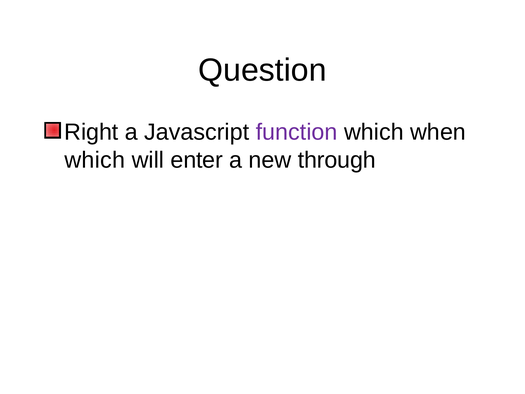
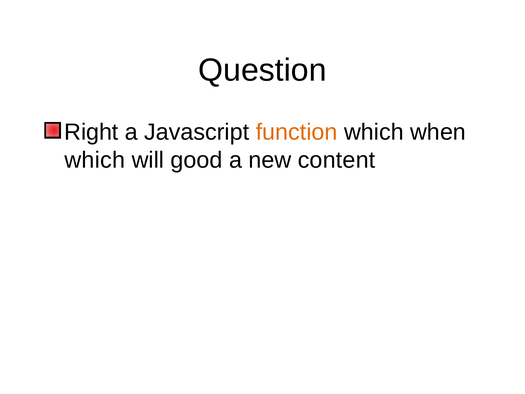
function colour: purple -> orange (297, 132)
enter: enter -> good (197, 160)
through: through -> content (337, 160)
